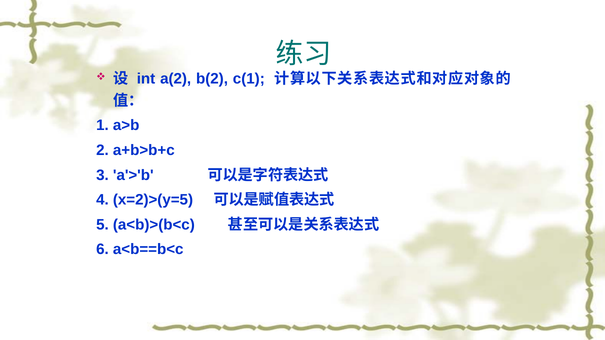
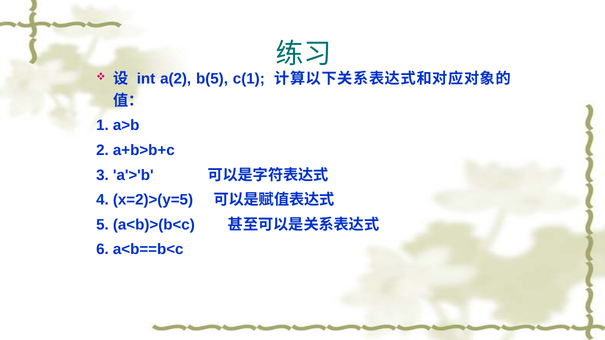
b(2: b(2 -> b(5 (212, 79)
